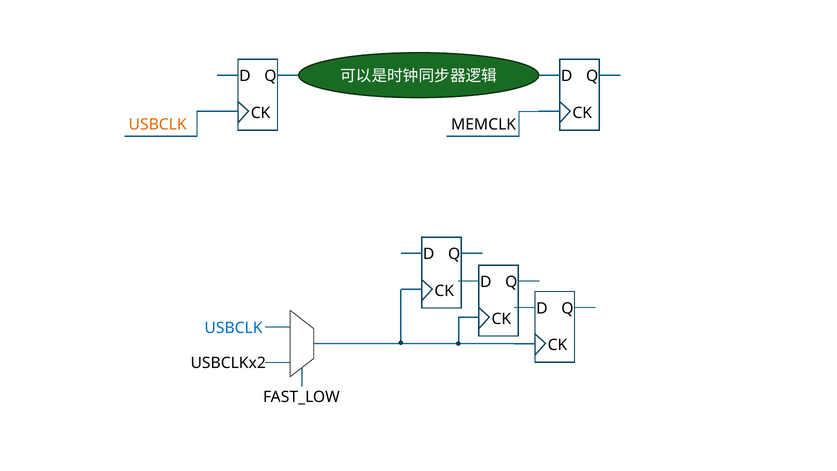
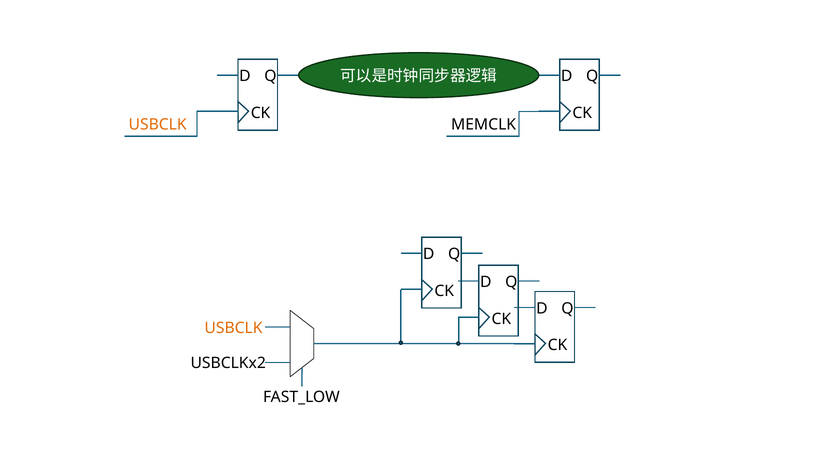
USBCLK colour: blue -> orange (233, 328)
